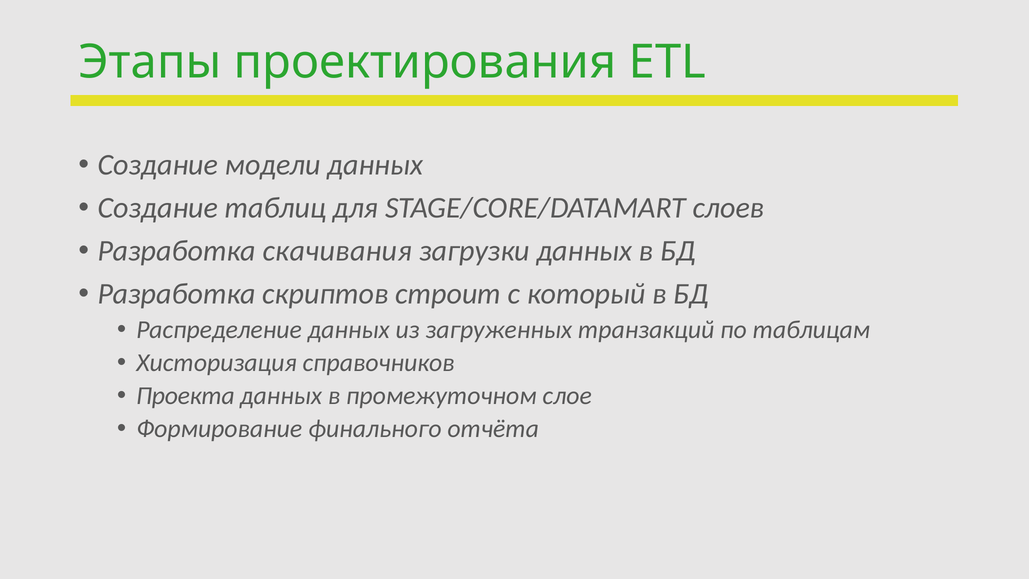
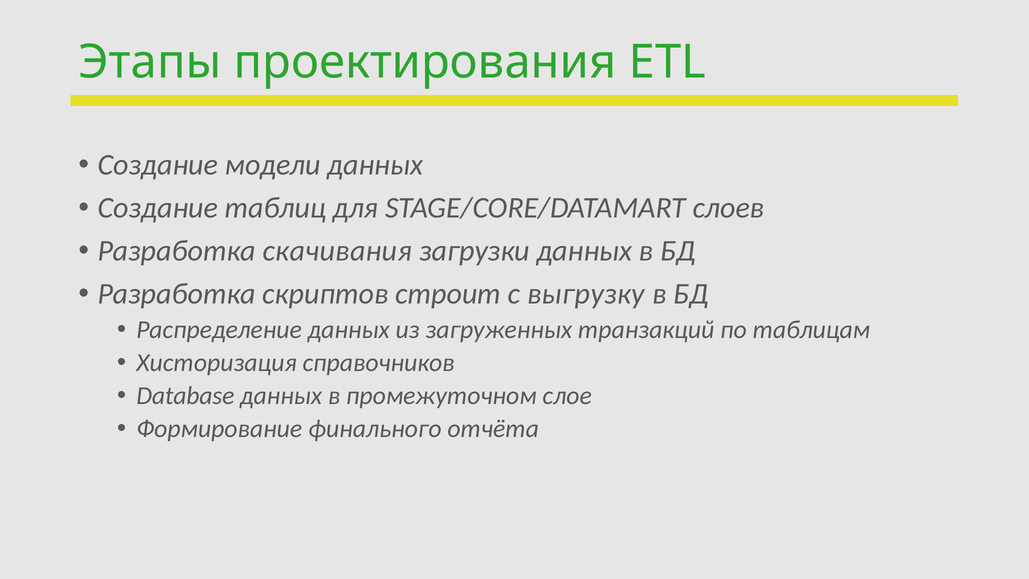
который: который -> выгрузку (586, 294)
Проекта: Проекта -> Database (185, 396)
